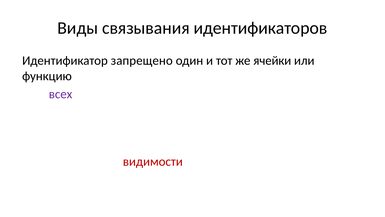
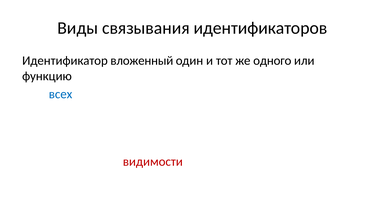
запрещено: запрещено -> вложенный (142, 61)
ячейки: ячейки -> одного (272, 61)
всех colour: purple -> blue (61, 94)
